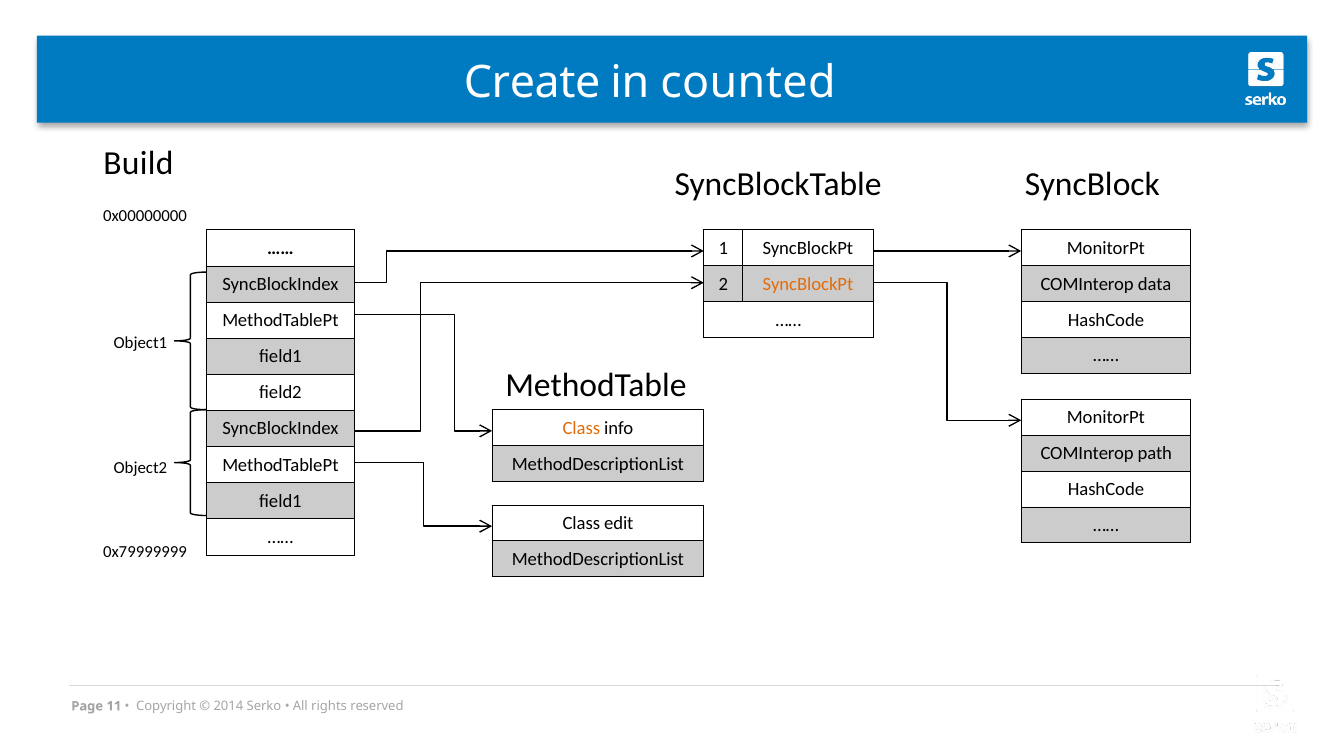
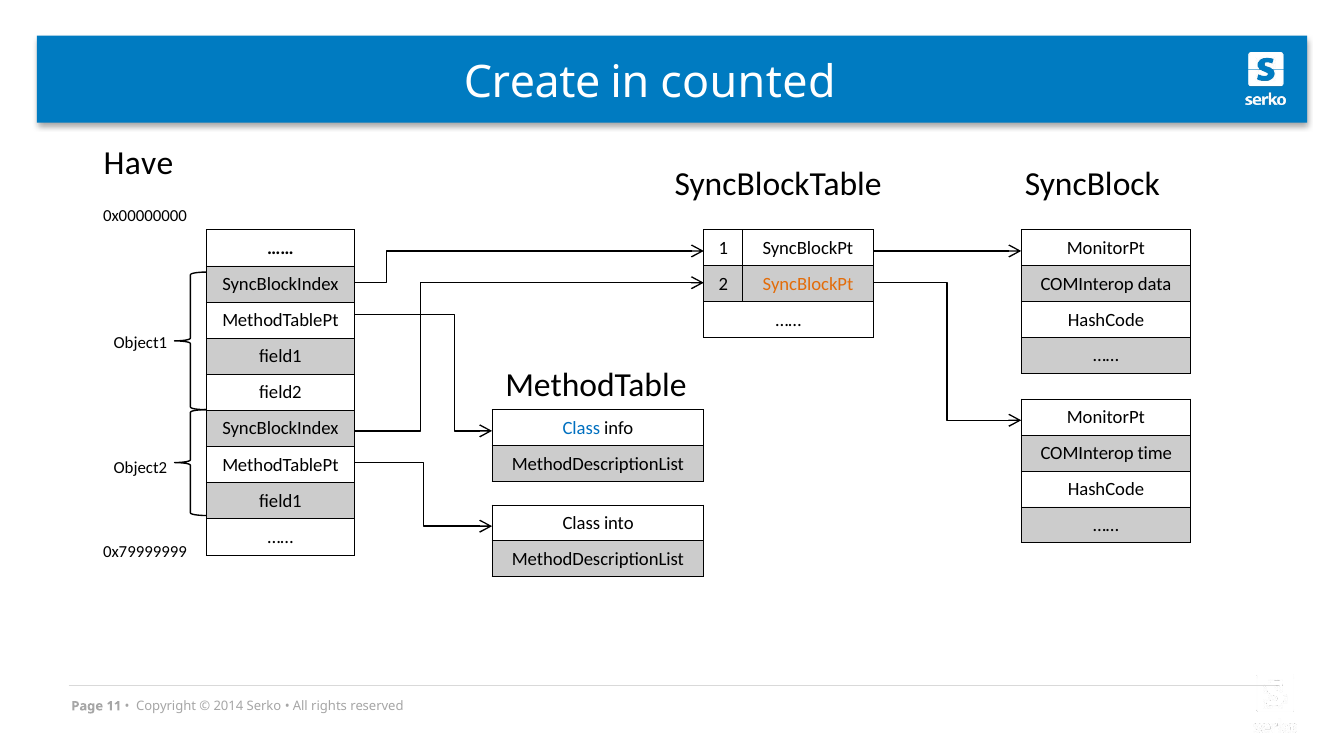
Build: Build -> Have (138, 164)
Class colour: orange -> blue (581, 428)
path: path -> time (1155, 453)
edit: edit -> into (619, 523)
